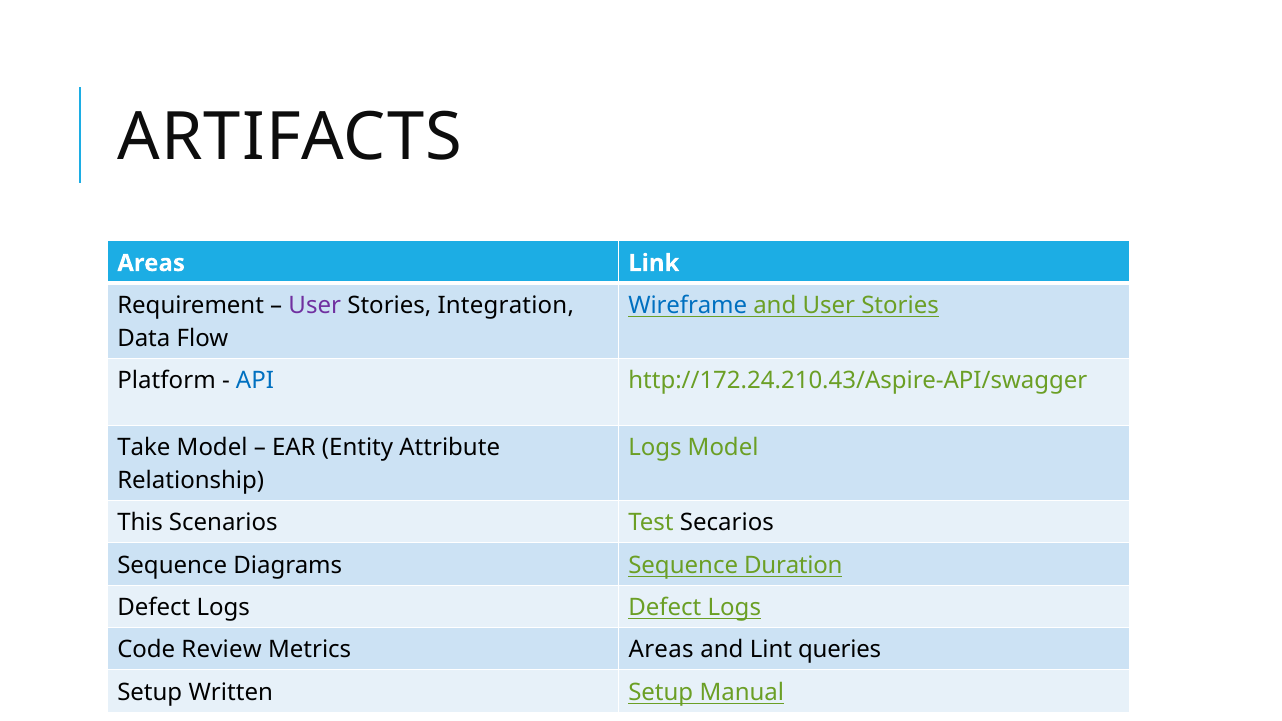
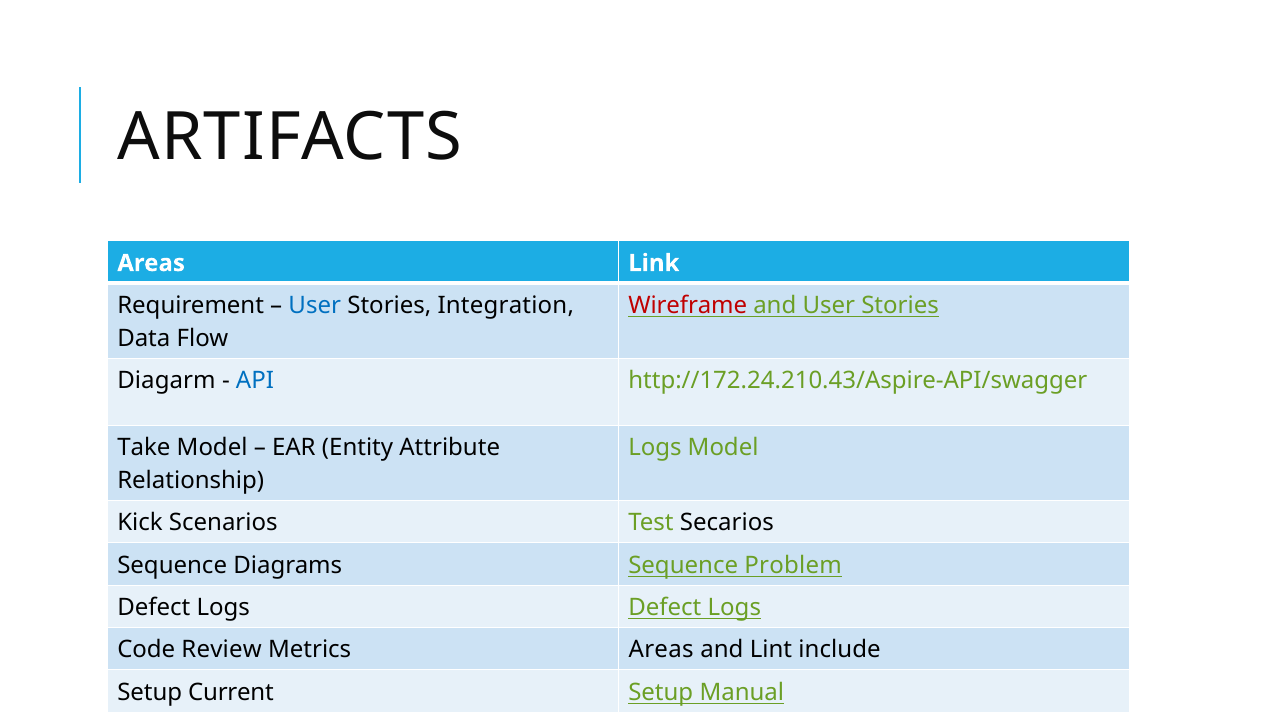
User colour: purple -> blue (315, 306)
Wireframe colour: blue -> red (688, 306)
Platform: Platform -> Diagarm (167, 381)
This: This -> Kick (140, 523)
Duration: Duration -> Problem (793, 565)
queries: queries -> include (840, 650)
Written: Written -> Current (231, 692)
